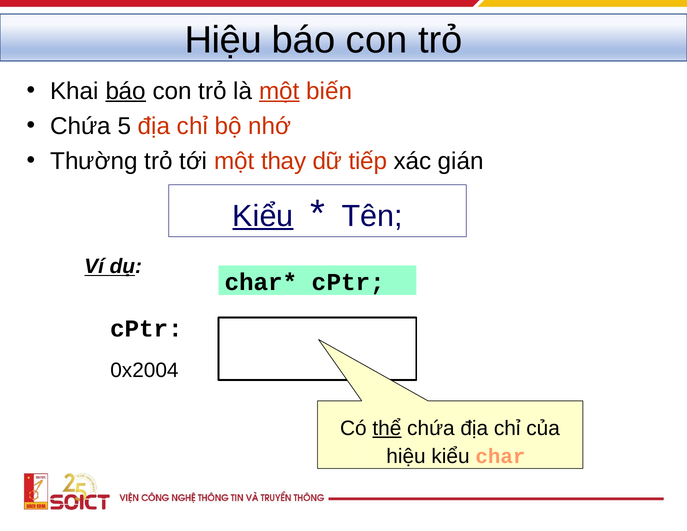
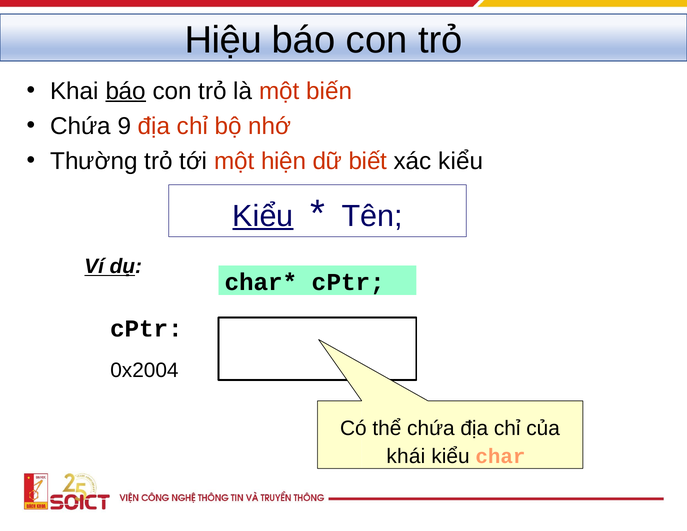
một underline: present -> none (279, 91)
5: 5 -> 9 (124, 126)
thay: thay -> hiện (284, 161)
tiếp: tiếp -> biết (368, 161)
xác gián: gián -> kiểu (461, 161)
thể underline: present -> none (387, 428)
hiệu: hiệu -> khái (406, 456)
